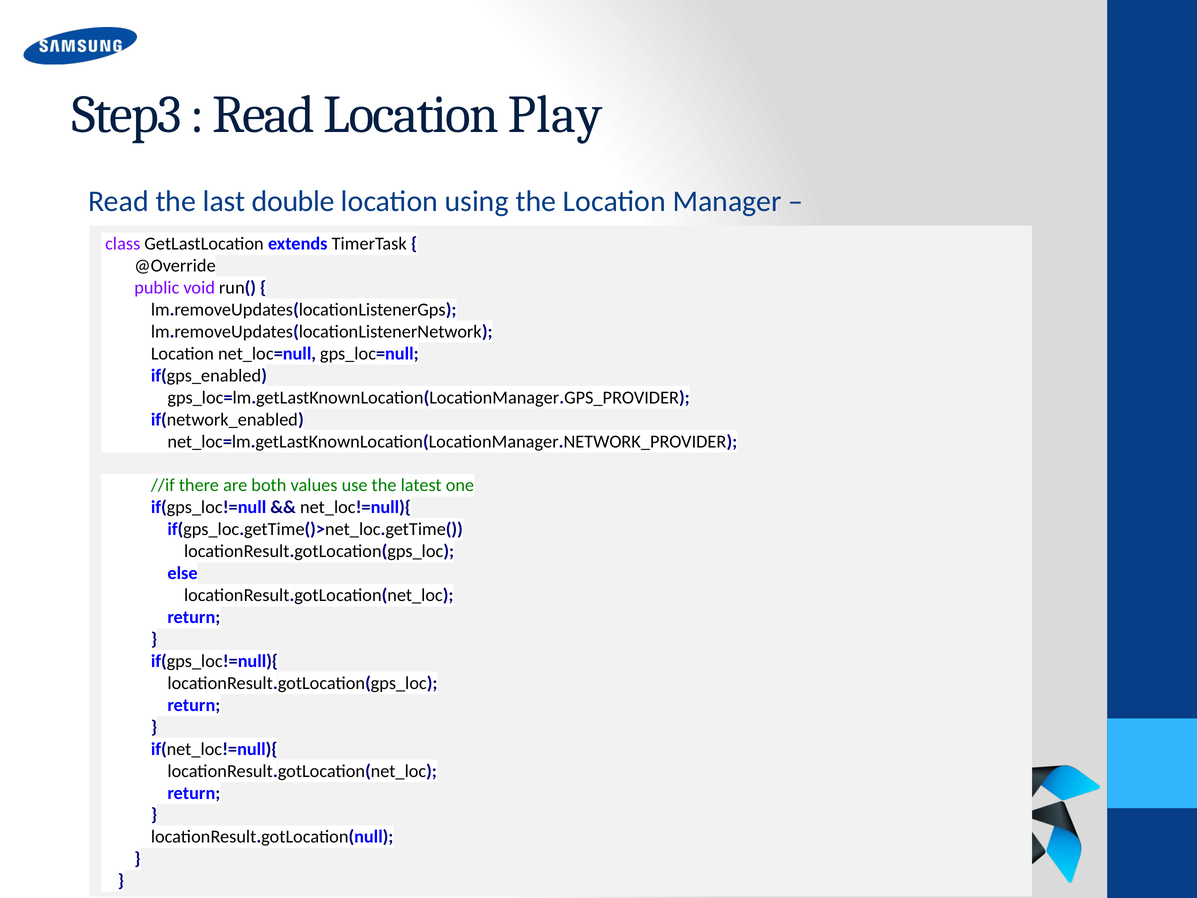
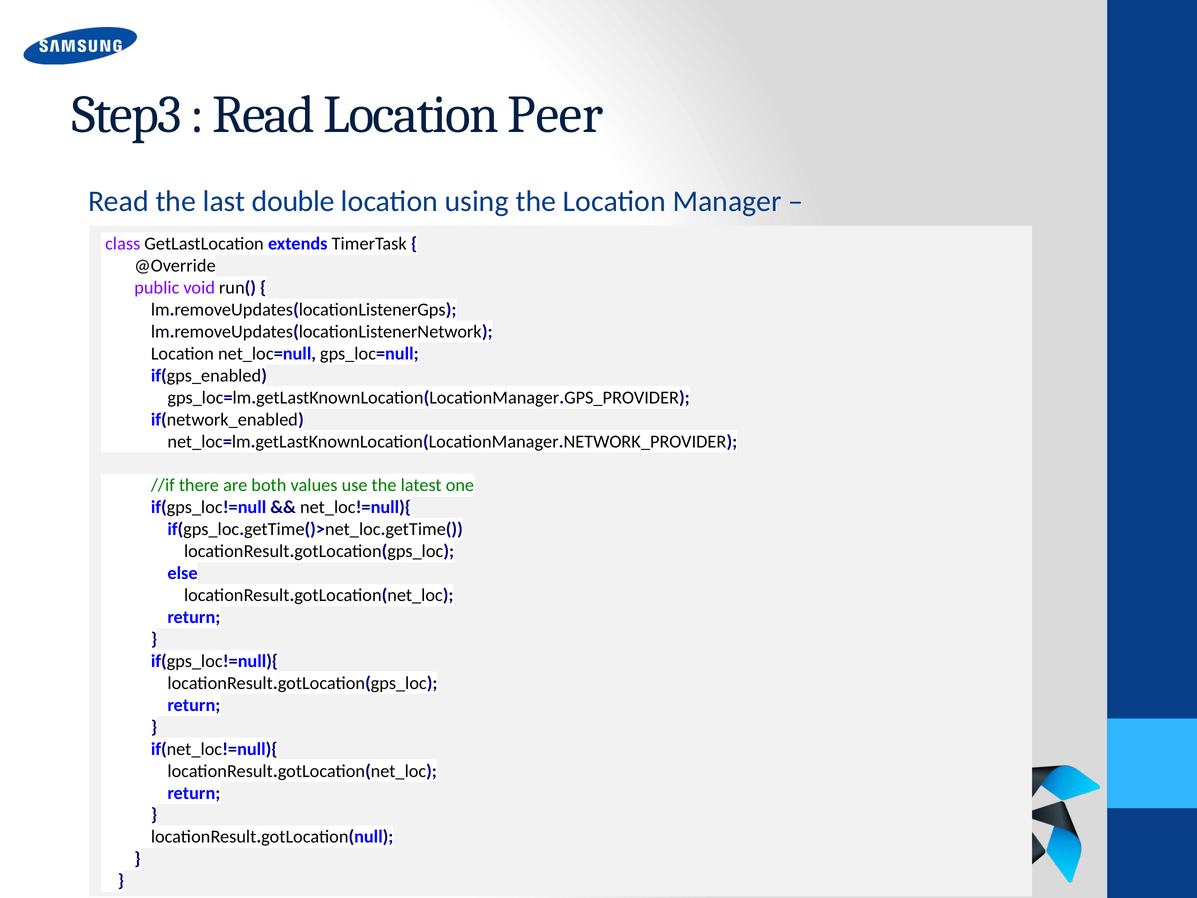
Play: Play -> Peer (555, 114)
